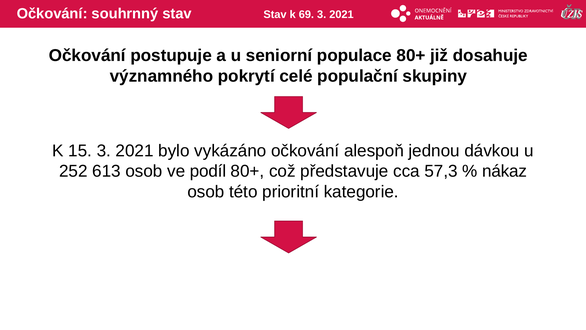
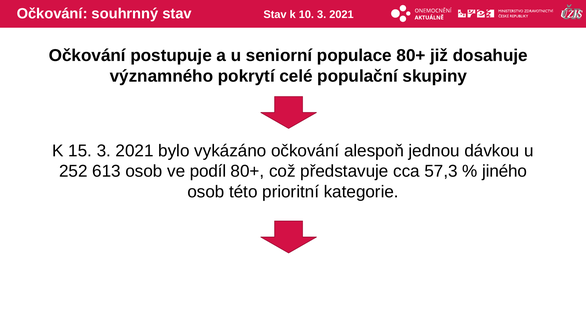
69: 69 -> 10 (306, 14)
nákaz: nákaz -> jiného (505, 171)
